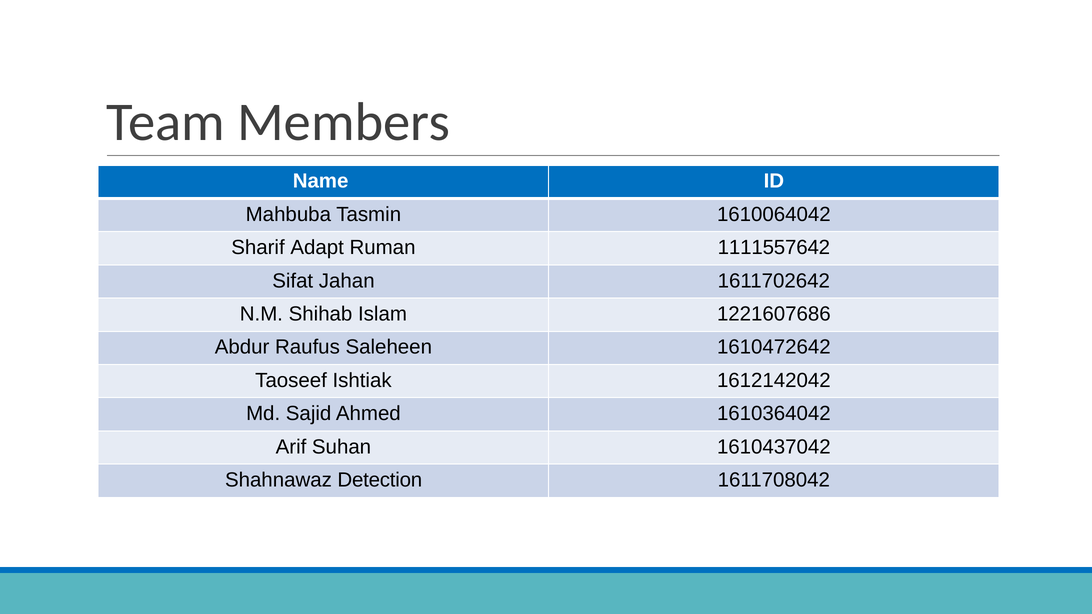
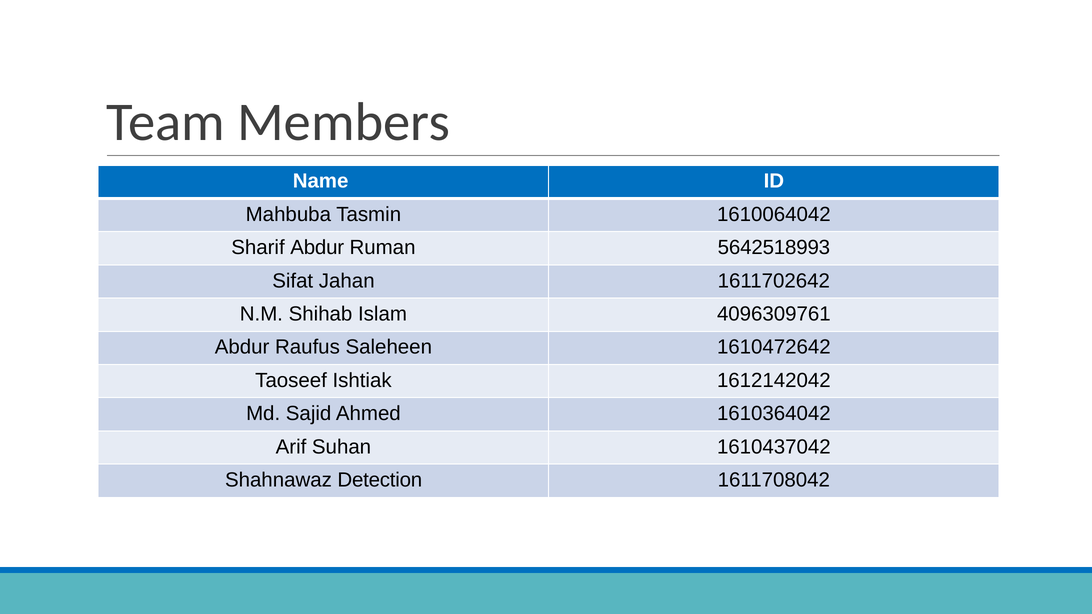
Sharif Adapt: Adapt -> Abdur (317, 248)
1111557642: 1111557642 -> 5642518993 (774, 248)
1221607686: 1221607686 -> 4096309761 (774, 314)
